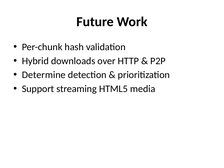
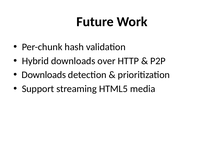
Determine: Determine -> Downloads (44, 75)
